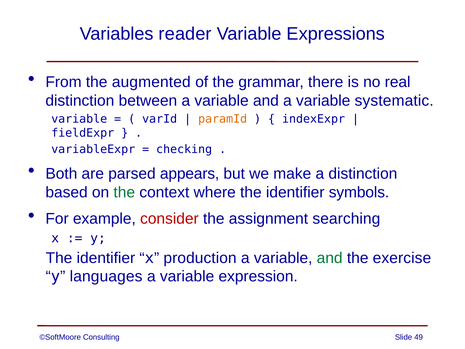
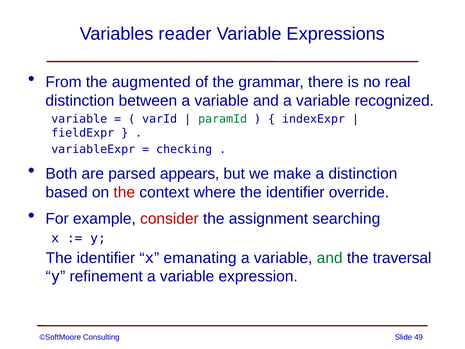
systematic: systematic -> recognized (394, 101)
paramId colour: orange -> green (223, 119)
the colour: green -> red (124, 192)
symbols: symbols -> override (359, 192)
production: production -> emanating (200, 258)
exercise: exercise -> traversal (402, 258)
languages: languages -> refinement (106, 276)
